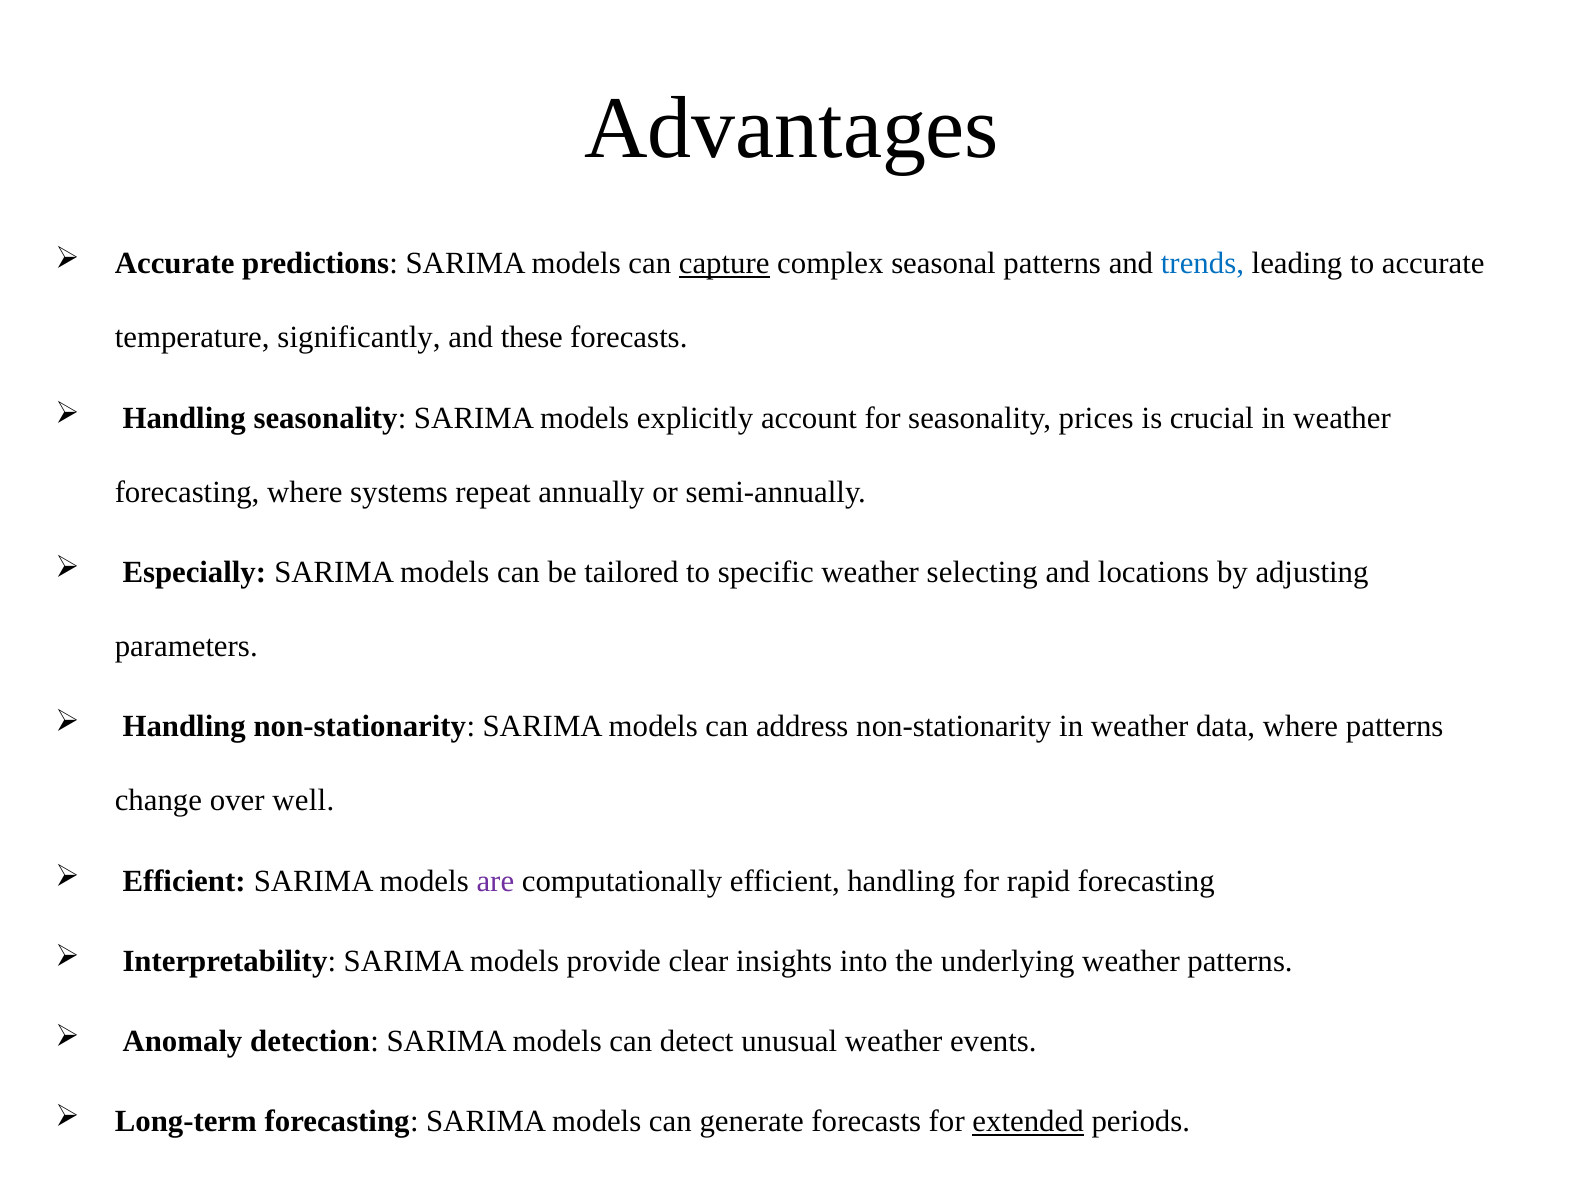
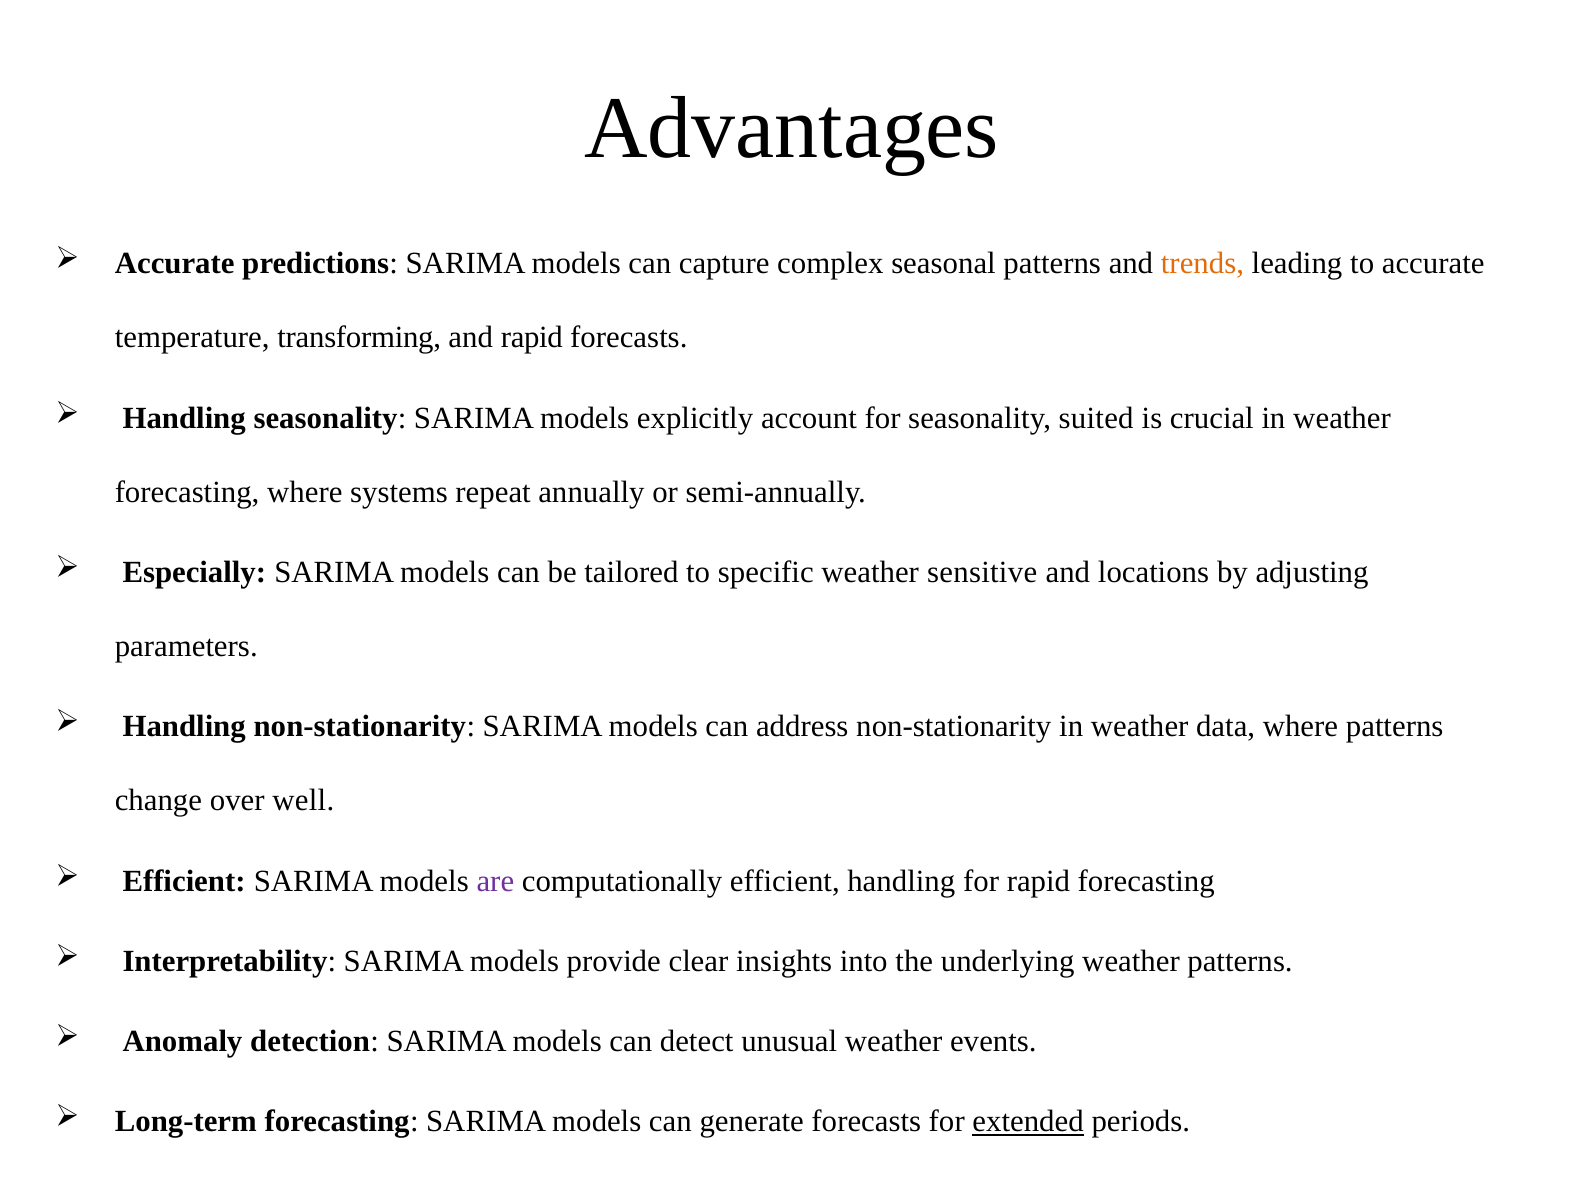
capture underline: present -> none (724, 264)
trends colour: blue -> orange (1202, 264)
significantly: significantly -> transforming (359, 338)
and these: these -> rapid (532, 338)
prices: prices -> suited (1096, 418)
selecting: selecting -> sensitive (982, 572)
